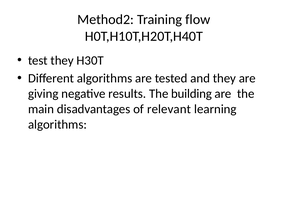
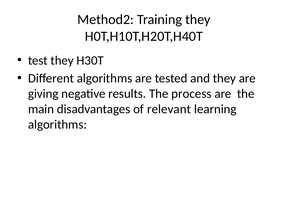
Training flow: flow -> they (198, 19)
building: building -> process (191, 94)
